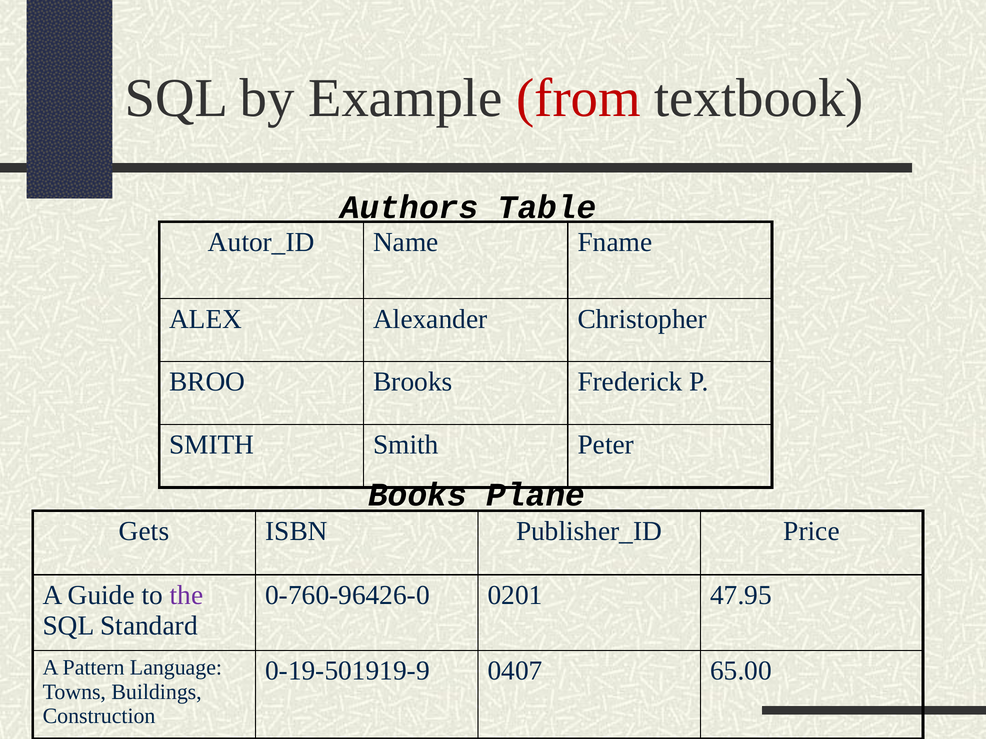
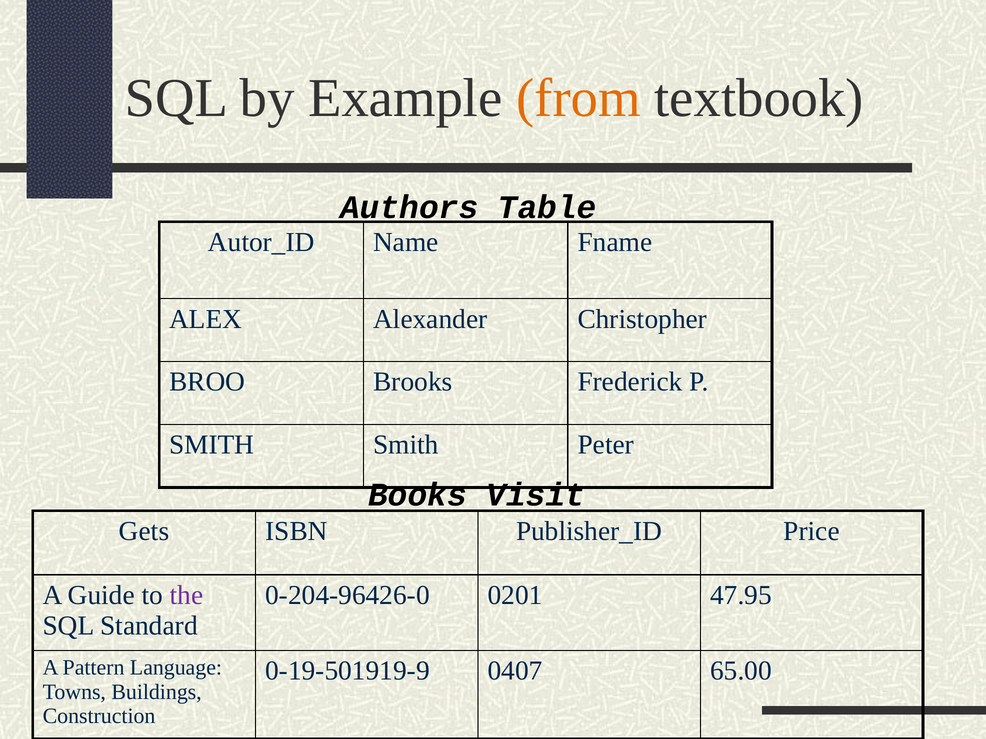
from colour: red -> orange (578, 98)
Plane: Plane -> Visit (536, 495)
0-760-96426-0: 0-760-96426-0 -> 0-204-96426-0 (347, 596)
